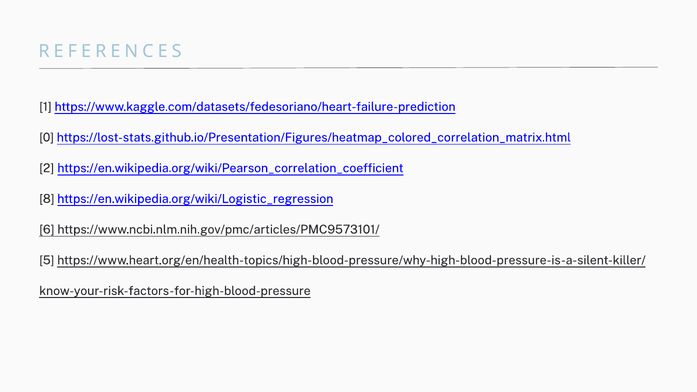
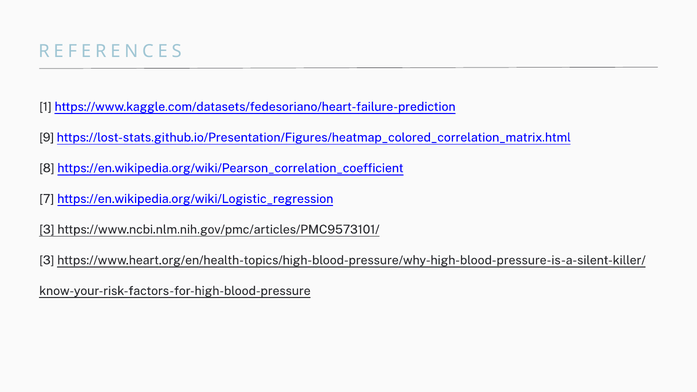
0: 0 -> 9 (47, 137)
2: 2 -> 8 (47, 168)
8: 8 -> 7 (47, 199)
6: 6 -> 3 (47, 230)
5: 5 -> 3 (47, 260)
